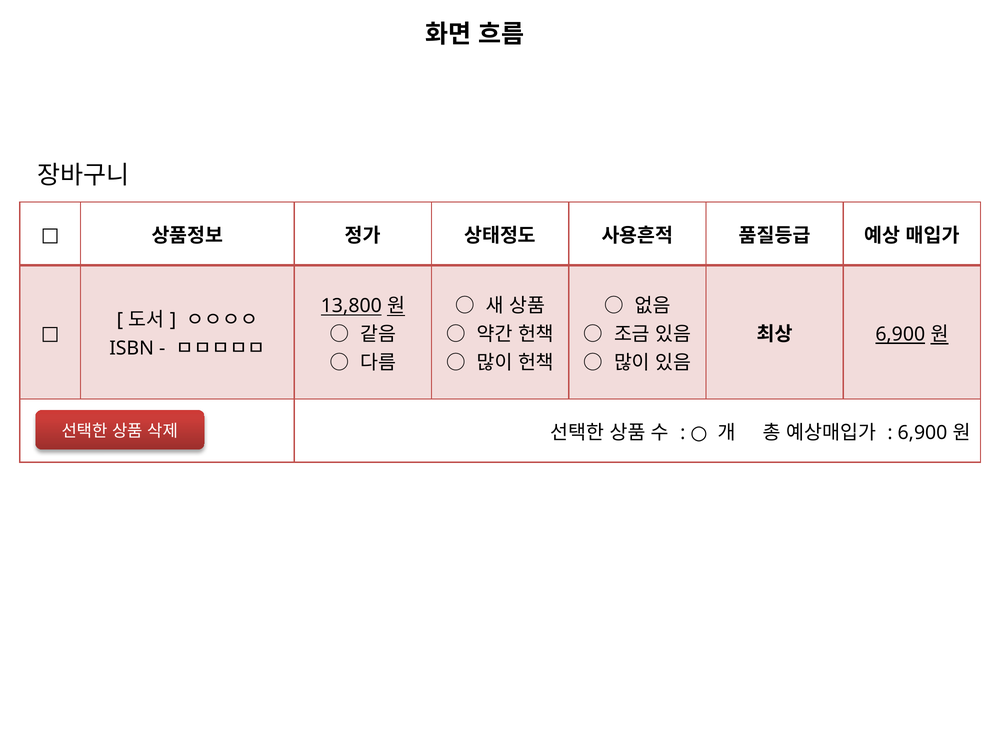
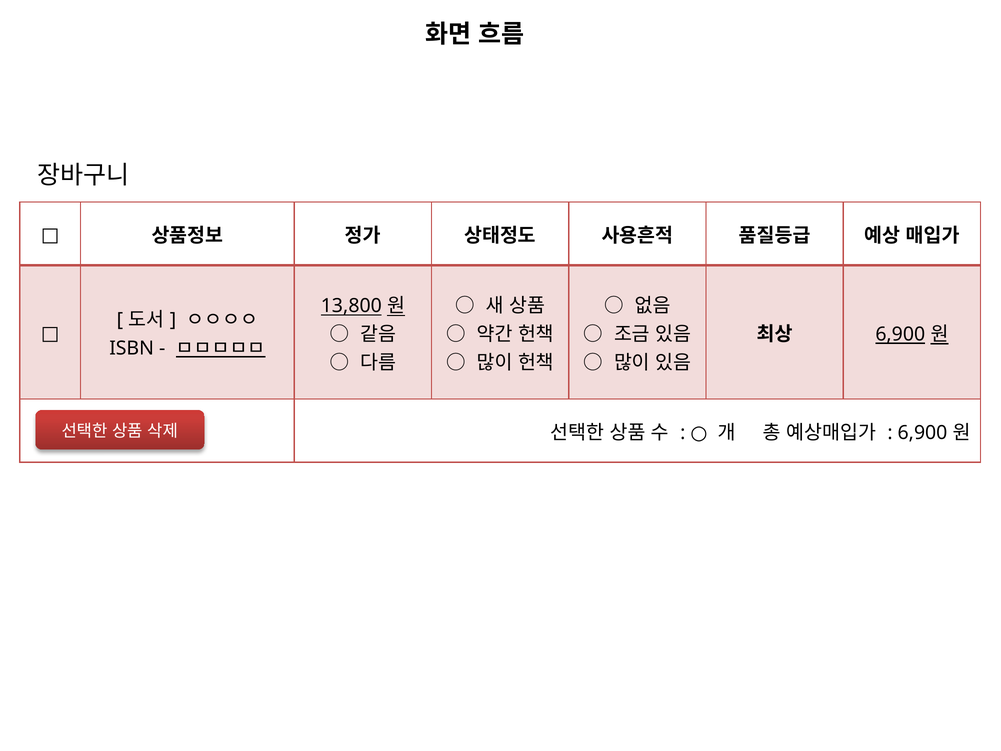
ㅁㅁㅁㅁㅁ underline: none -> present (221, 348)
